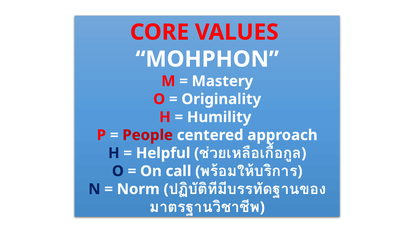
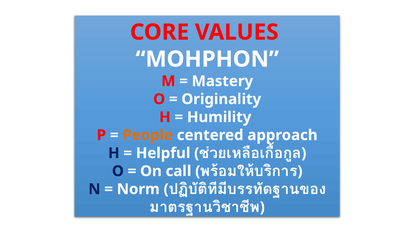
People colour: red -> orange (148, 135)
